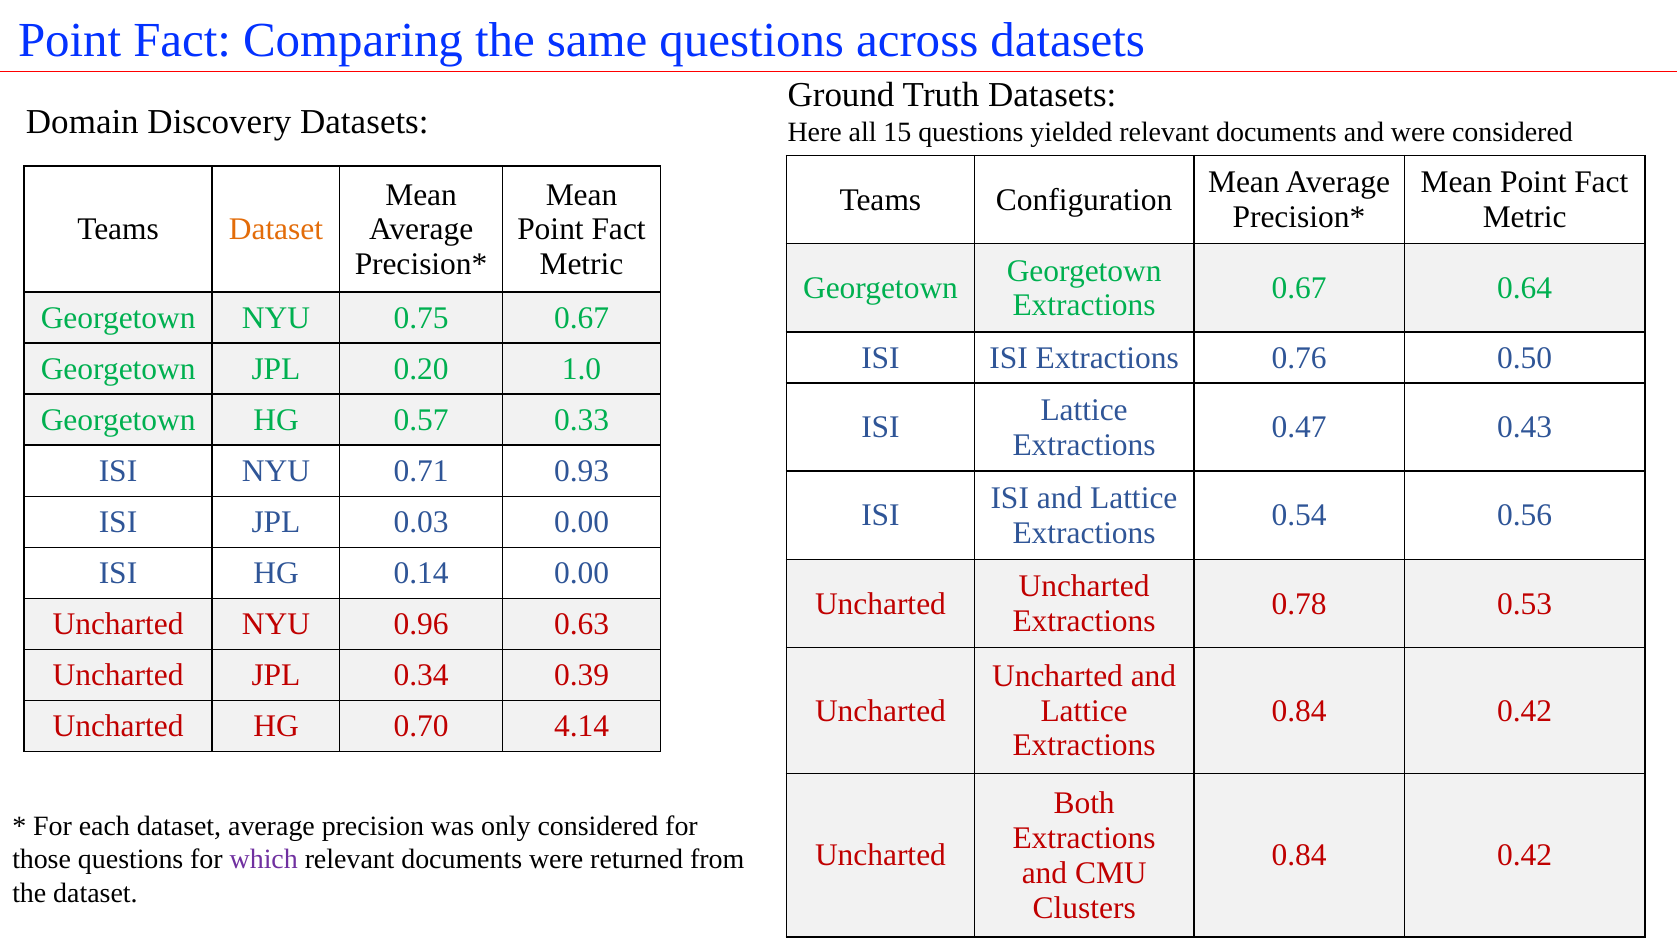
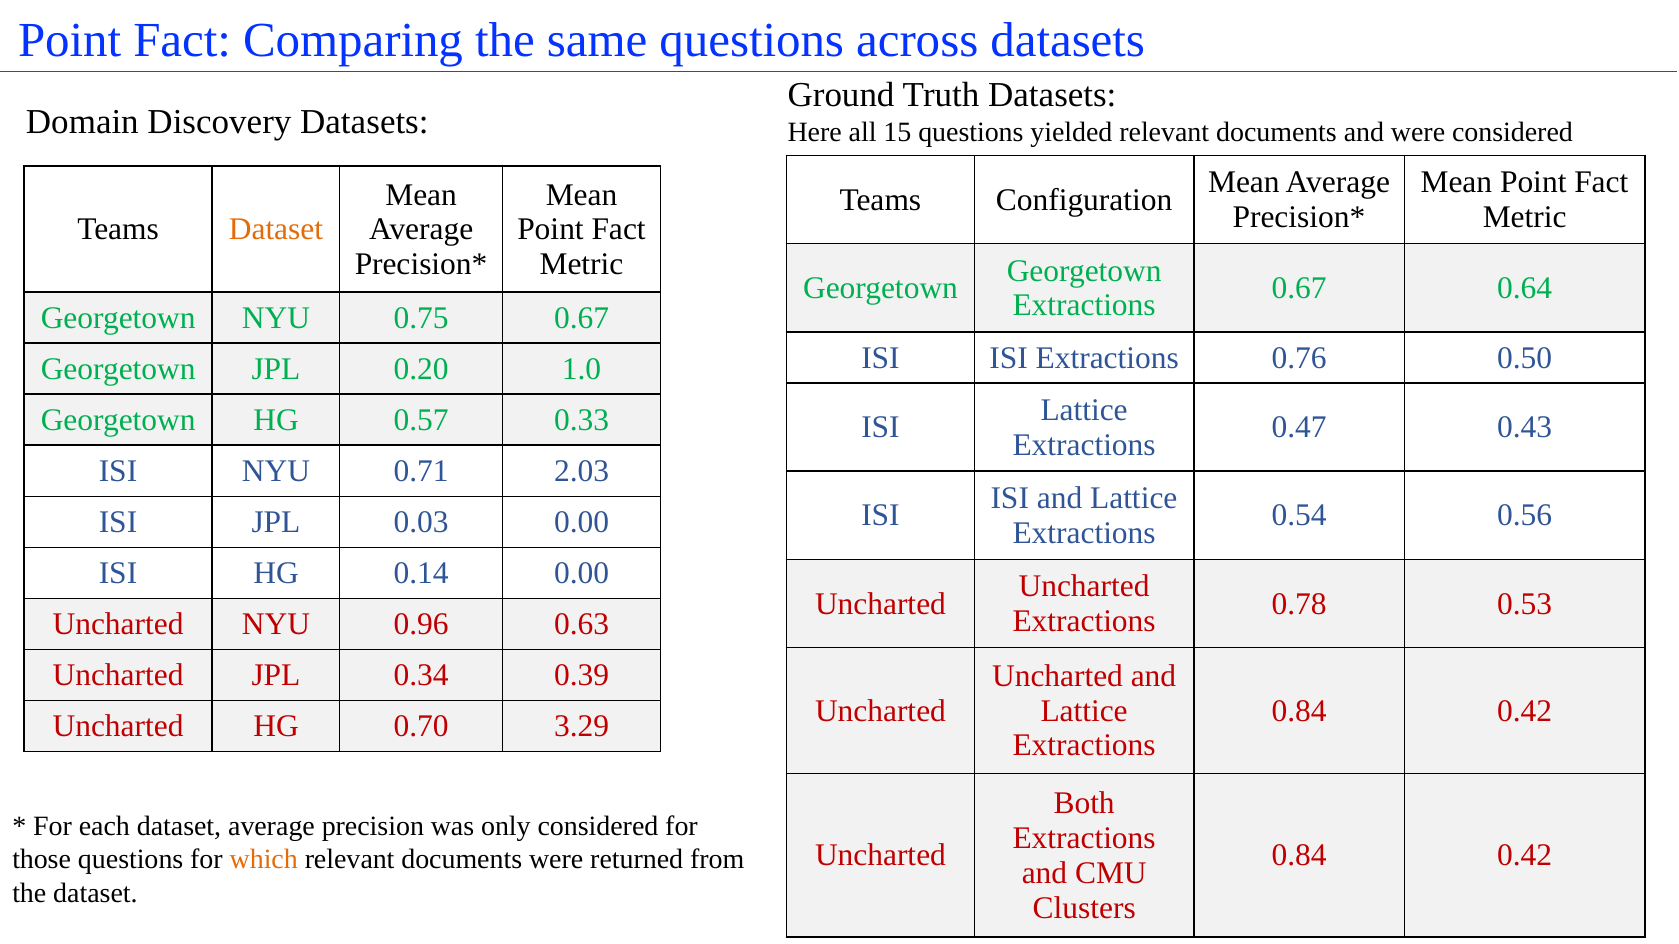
0.93: 0.93 -> 2.03 (582, 471)
4.14: 4.14 -> 3.29 (582, 727)
which colour: purple -> orange (264, 860)
